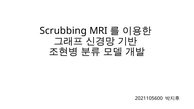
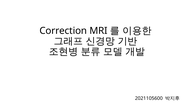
Scrubbing: Scrubbing -> Correction (63, 31)
